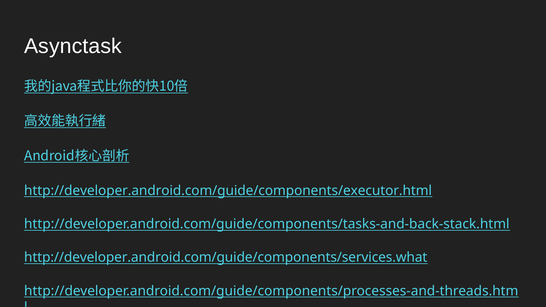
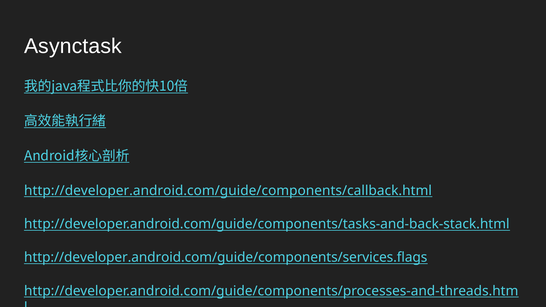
http://developer.android.com/guide/components/executor.html: http://developer.android.com/guide/components/executor.html -> http://developer.android.com/guide/components/callback.html (228, 191)
http://developer.android.com/guide/components/services.what: http://developer.android.com/guide/components/services.what -> http://developer.android.com/guide/components/services.flags (226, 258)
